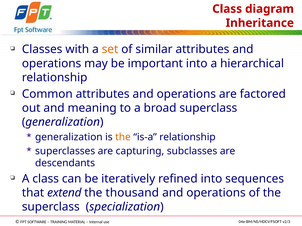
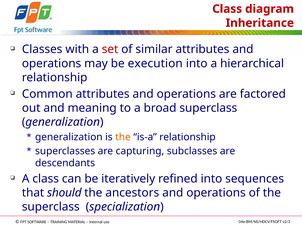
set colour: orange -> red (110, 49)
important: important -> execution (155, 64)
extend: extend -> should (64, 193)
thousand: thousand -> ancestors (132, 193)
